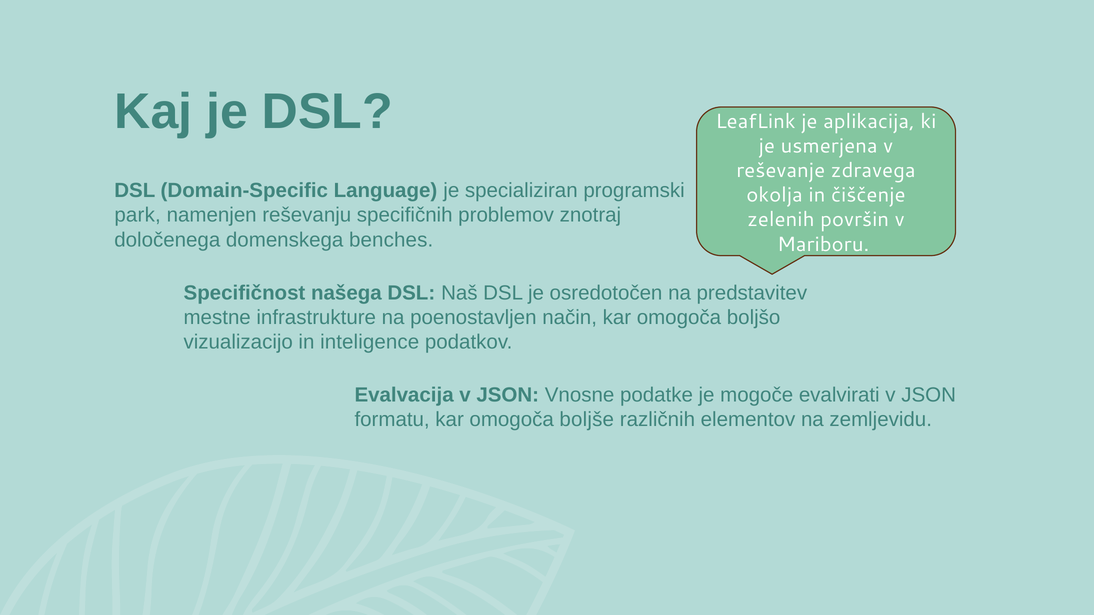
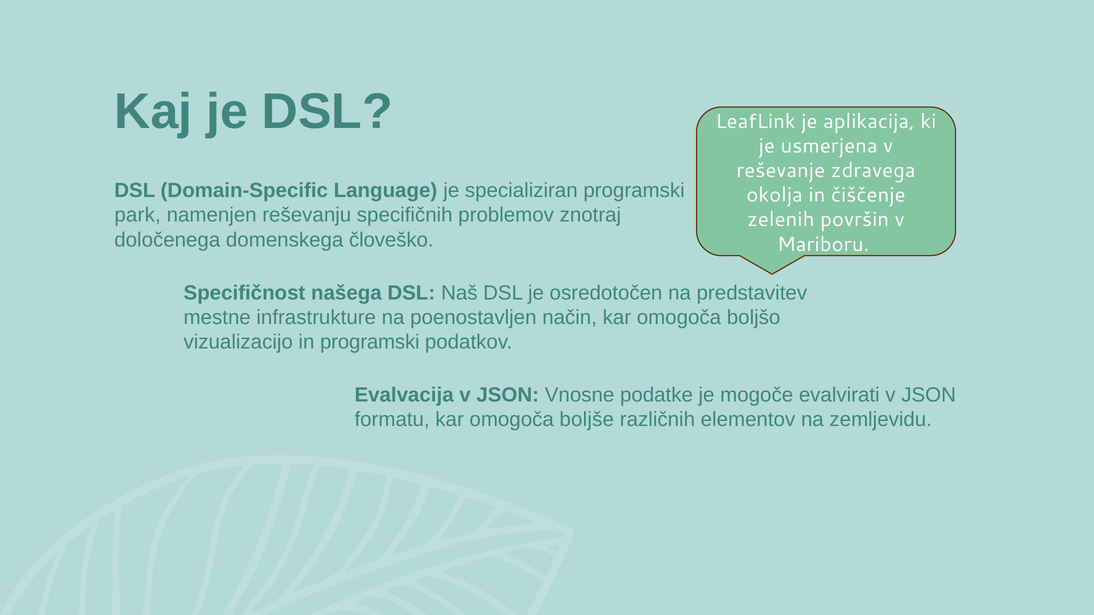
benches: benches -> človeško (391, 240)
in inteligence: inteligence -> programski (370, 342)
